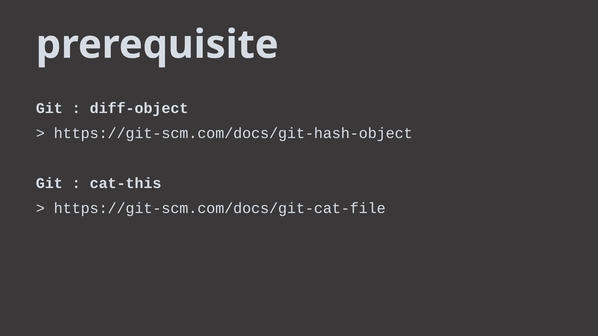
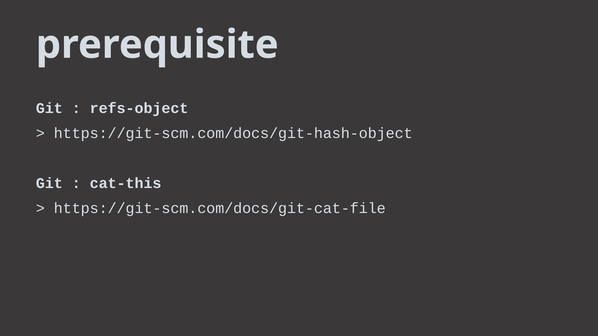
diff-object: diff-object -> refs-object (139, 108)
